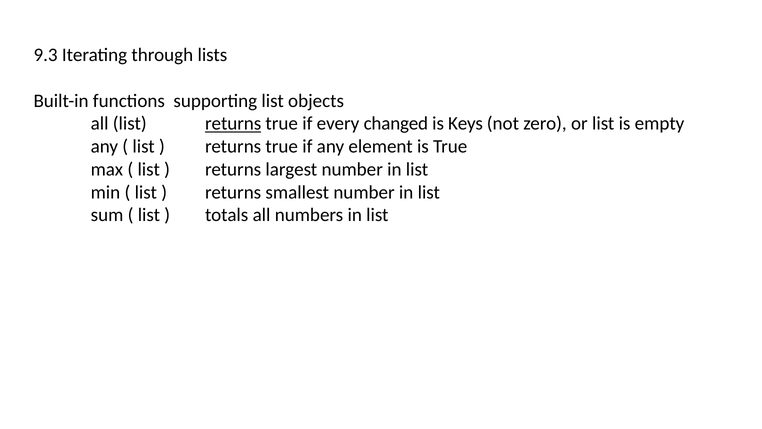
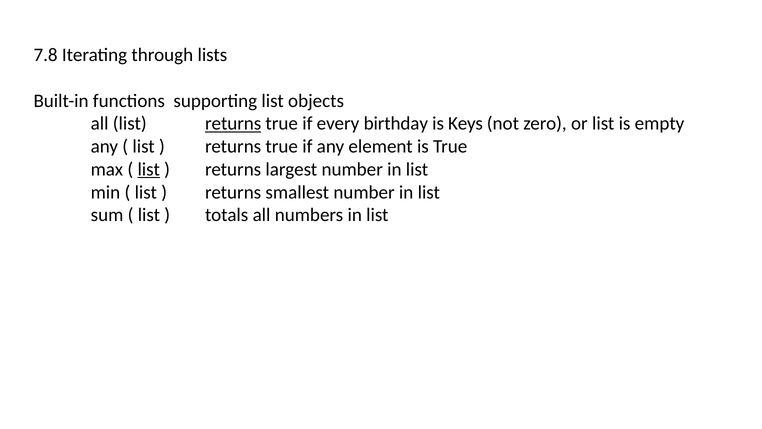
9.3: 9.3 -> 7.8 (46, 55)
changed: changed -> birthday (396, 124)
list underline: none -> present (149, 169)
